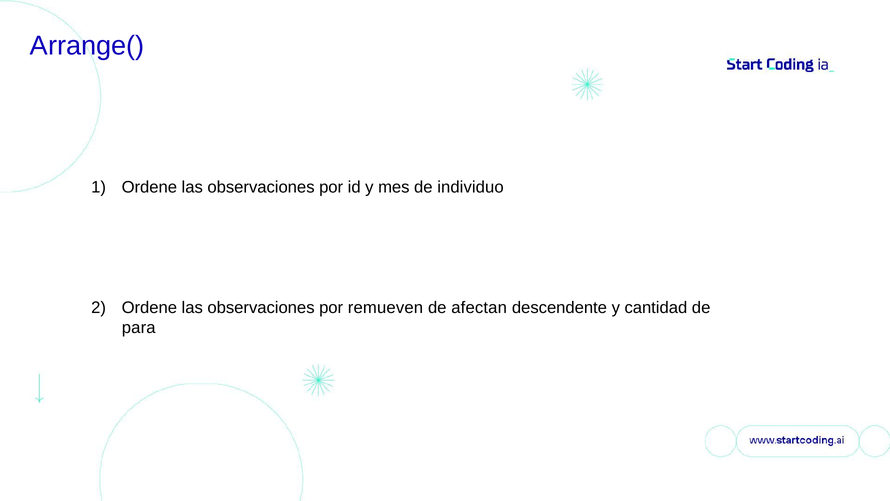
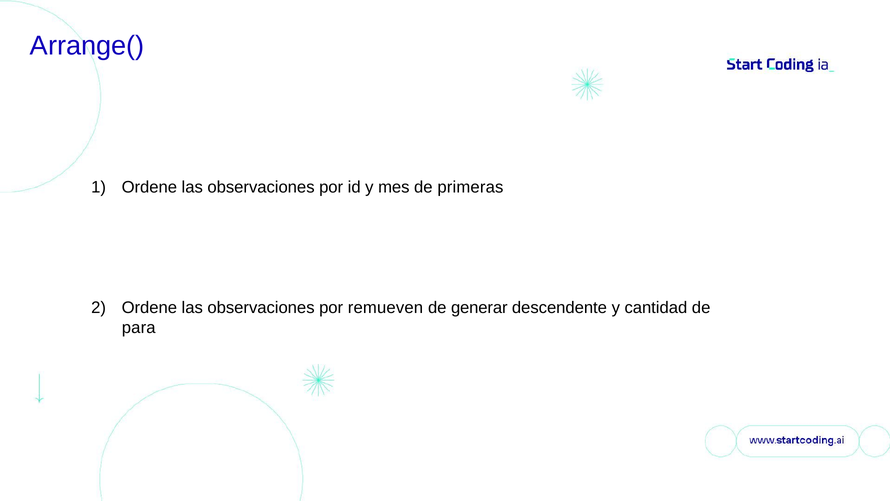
individuo: individuo -> primeras (470, 187)
afectan: afectan -> generar (479, 307)
